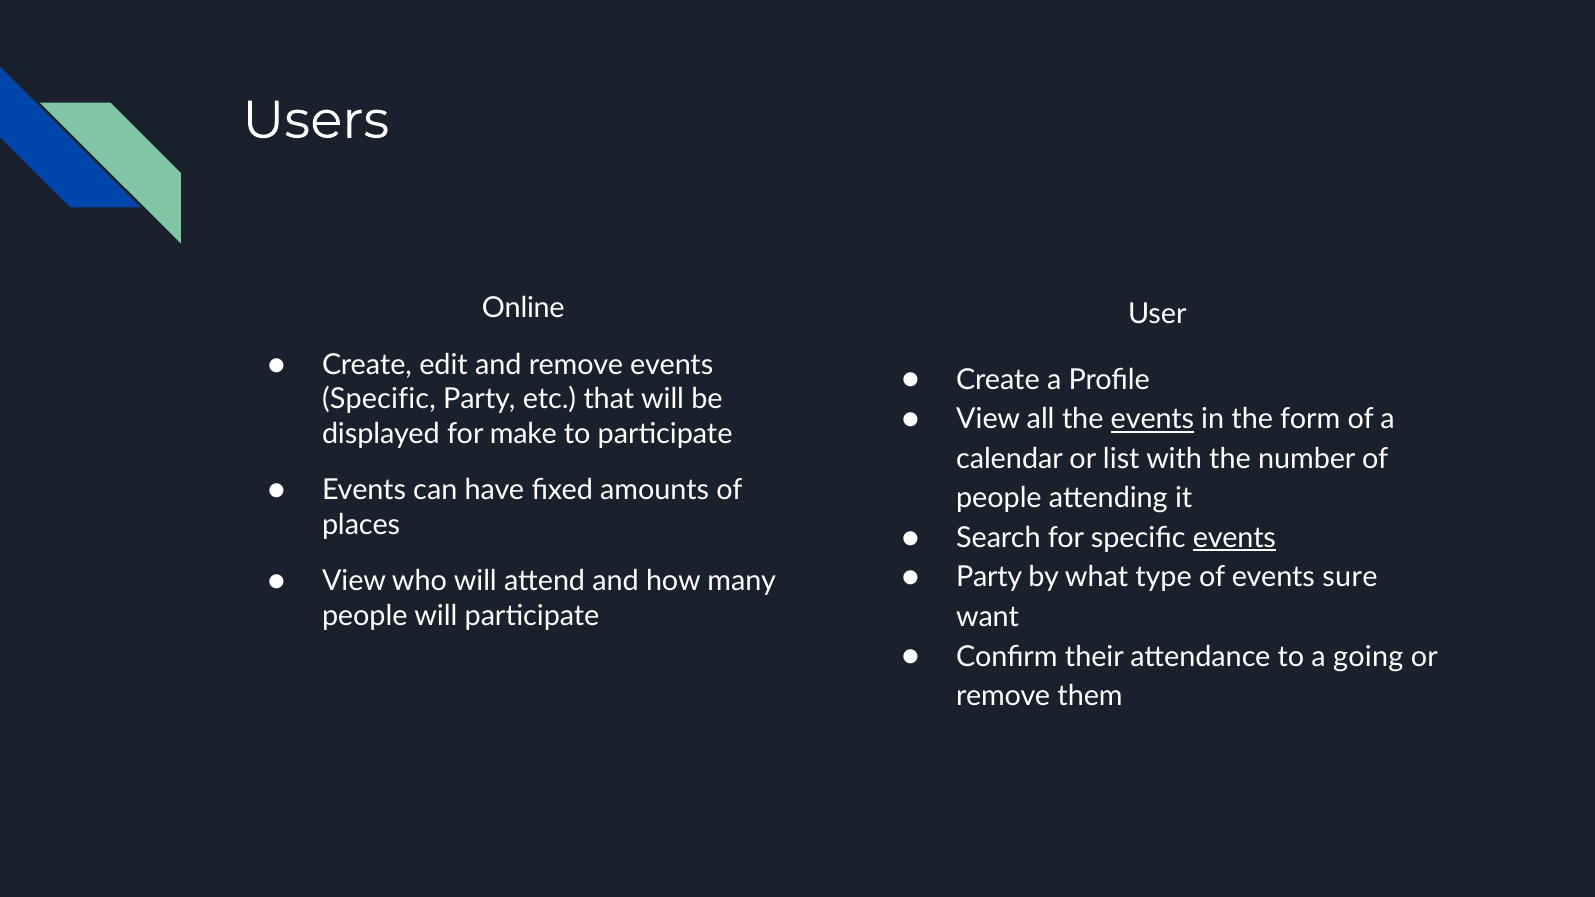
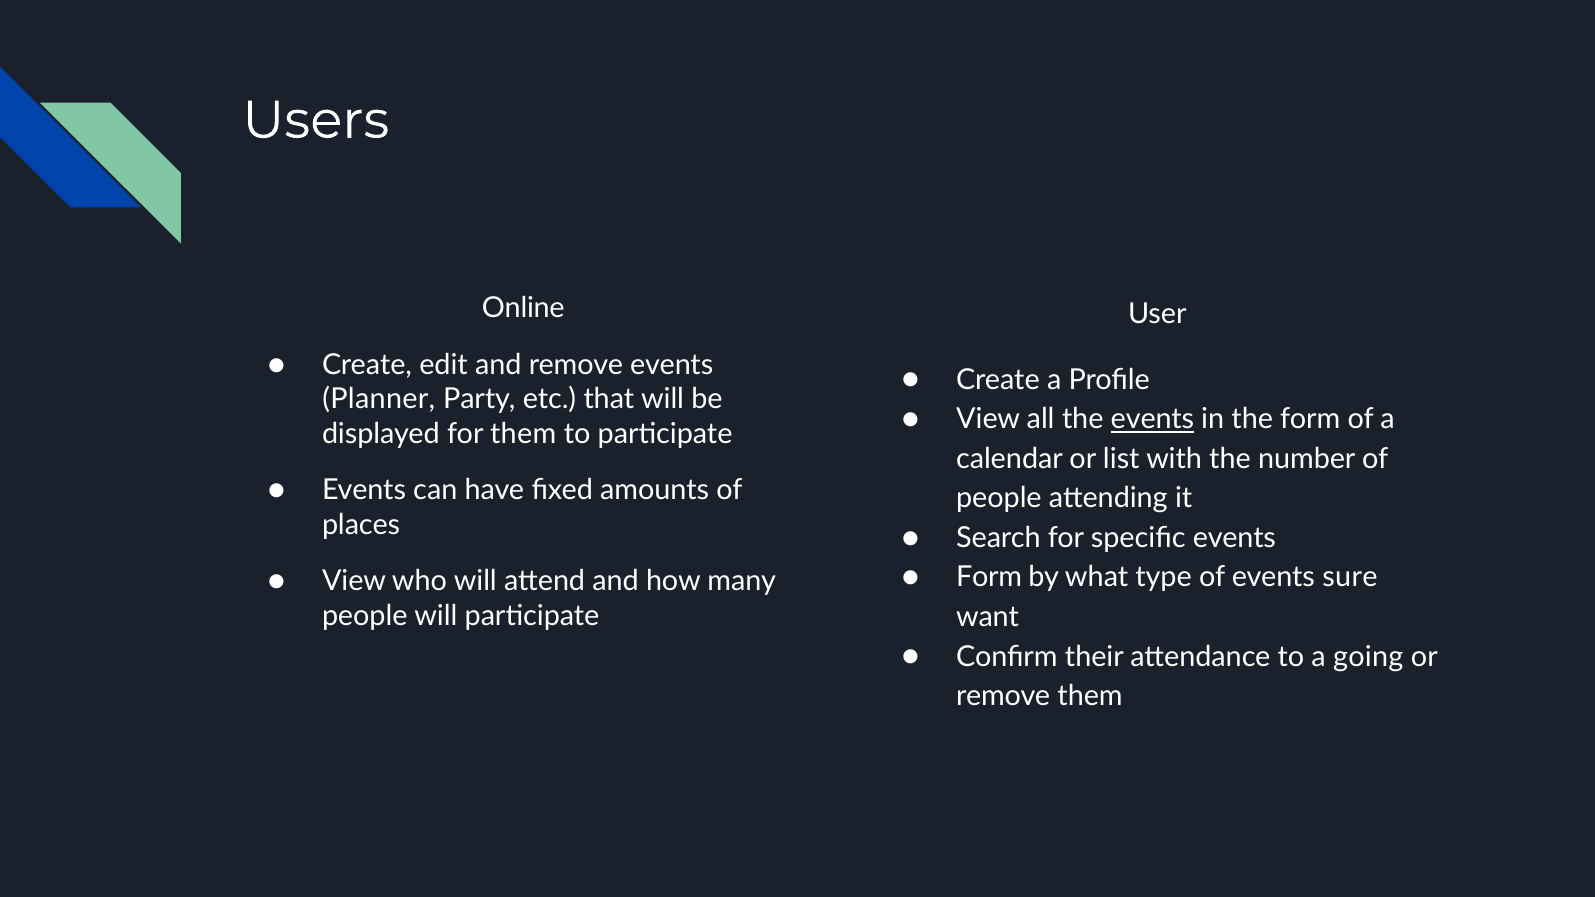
Specific: Specific -> Planner (379, 400)
for make: make -> them (523, 434)
events underline: present -> none (1234, 538)
Party: Party -> Form (989, 578)
